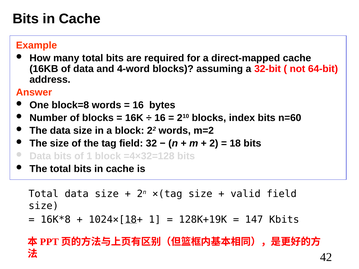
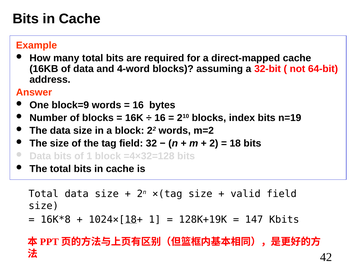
block=8: block=8 -> block=9 (70, 105)
n=60: n=60 -> n=19 (290, 118)
